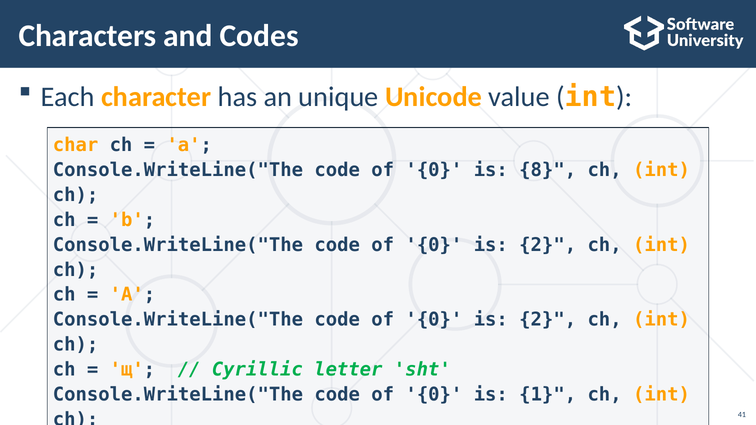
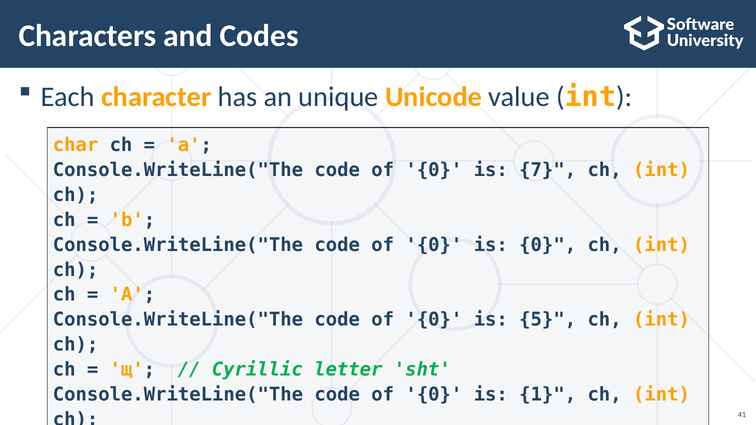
8: 8 -> 7 (548, 170)
2: 2 -> 0 (548, 245)
2: 2 -> 5 (548, 320)
